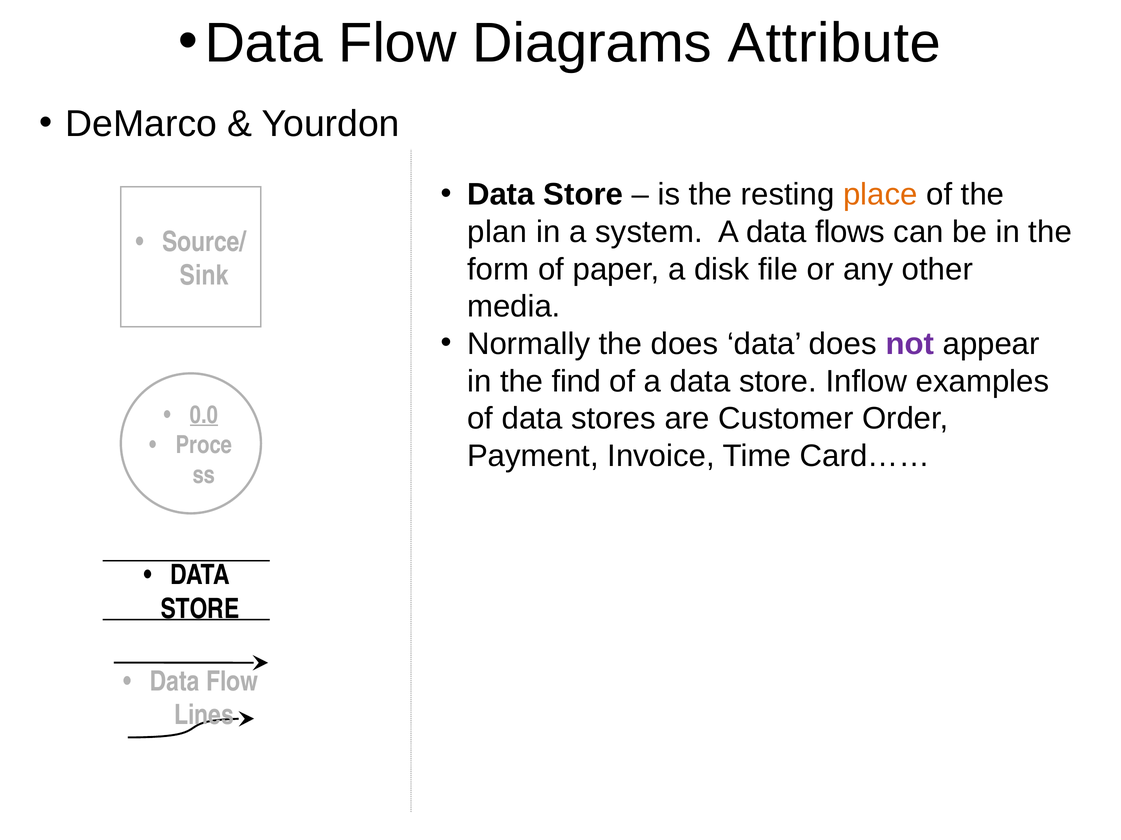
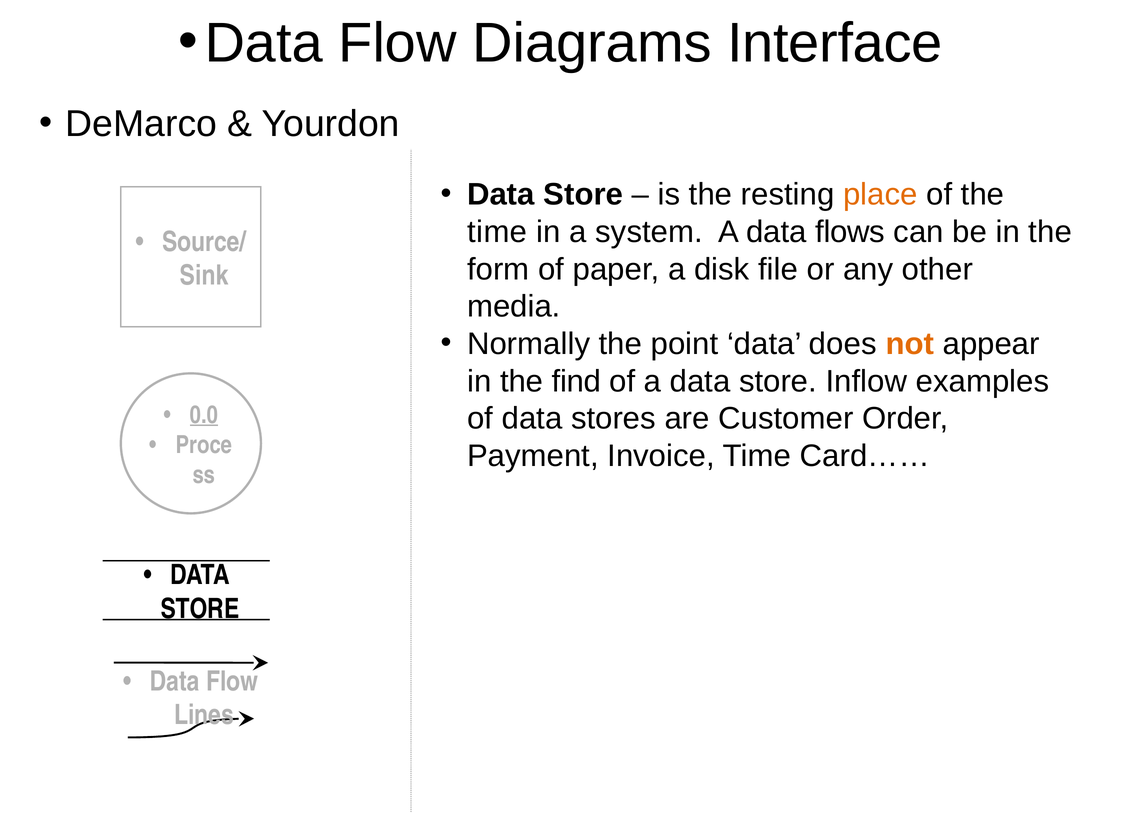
Attribute: Attribute -> Interface (835, 43)
plan: plan -> time (497, 232)
the does: does -> point (684, 344)
not colour: purple -> orange (910, 344)
